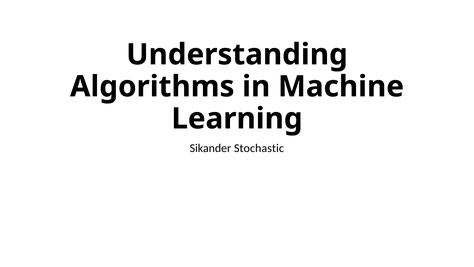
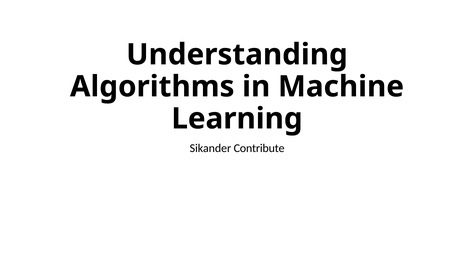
Stochastic: Stochastic -> Contribute (259, 148)
